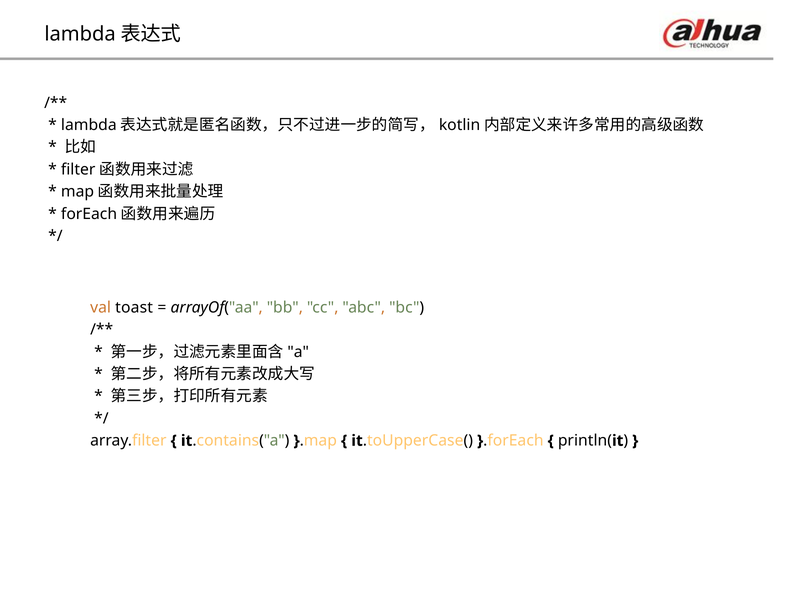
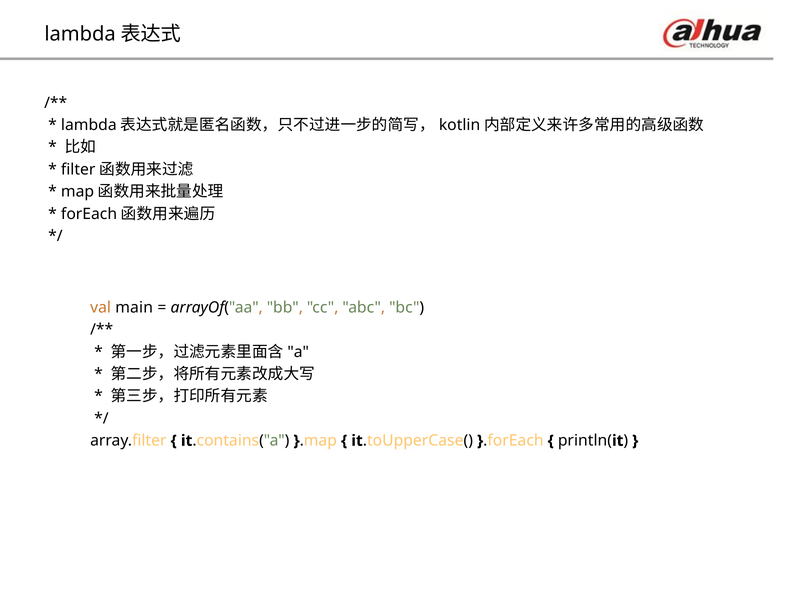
toast: toast -> main (134, 308)
